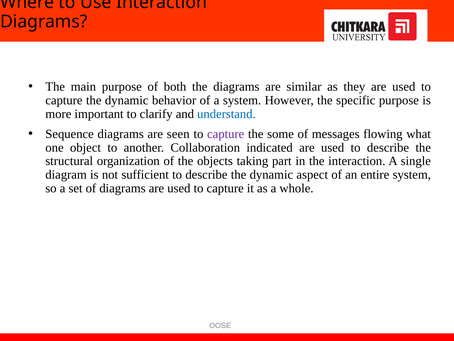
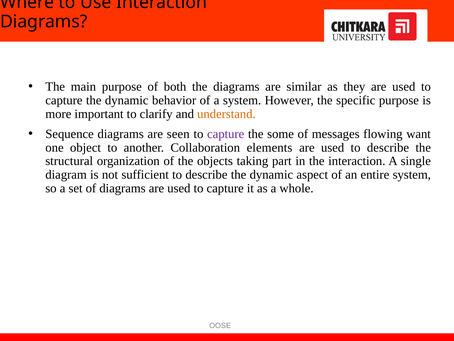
understand colour: blue -> orange (226, 114)
what: what -> want (419, 134)
indicated: indicated -> elements (270, 147)
